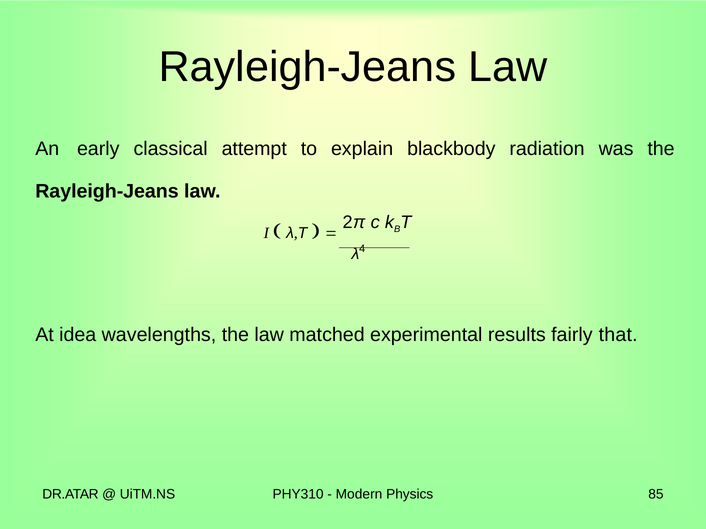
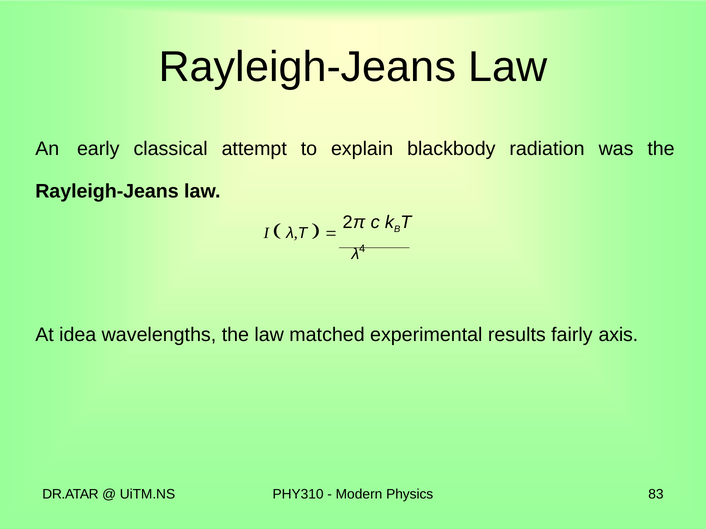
that: that -> axis (618, 335)
85: 85 -> 83 (656, 495)
